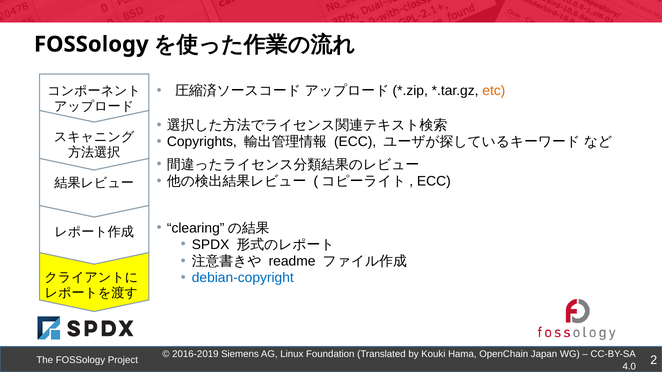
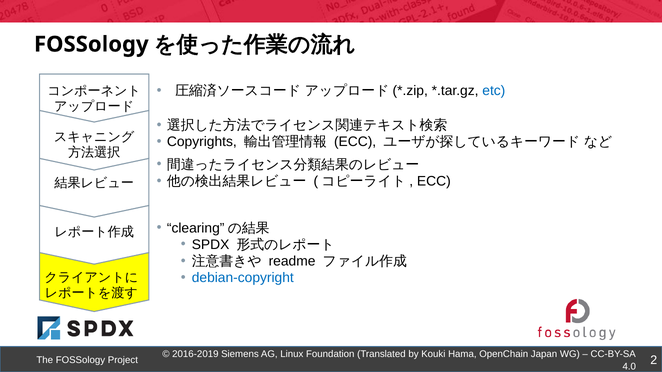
etc colour: orange -> blue (494, 91)
